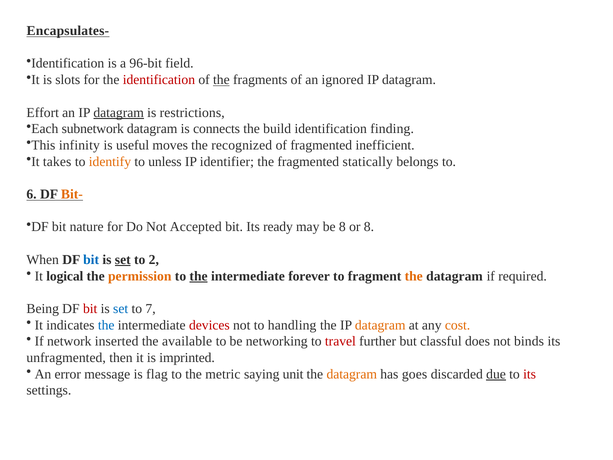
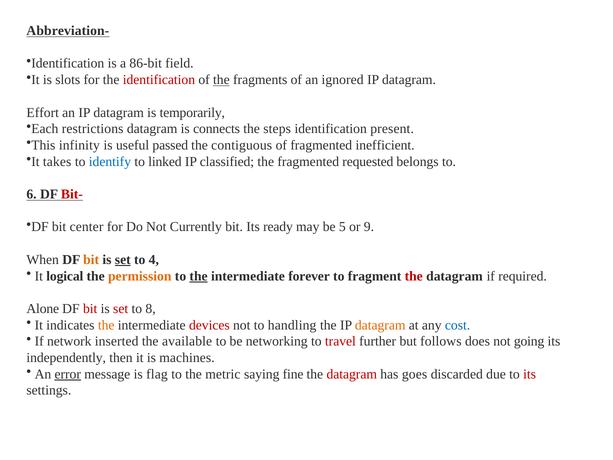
Encapsulates-: Encapsulates- -> Abbreviation- (68, 31)
96-bit: 96-bit -> 86-bit (146, 63)
datagram underline: present -> none (119, 112)
restrictions: restrictions -> temporarily (192, 112)
subnetwork: subnetwork -> restrictions (93, 129)
build: build -> steps (277, 129)
finding: finding -> present (392, 129)
moves: moves -> passed (170, 145)
recognized: recognized -> contiguous (242, 145)
identify colour: orange -> blue (110, 162)
unless: unless -> linked (165, 162)
identifier: identifier -> classified (227, 162)
statically: statically -> requested (368, 162)
Bit- colour: orange -> red (72, 194)
nature: nature -> center (87, 227)
Accepted: Accepted -> Currently (196, 227)
be 8: 8 -> 5 (342, 227)
or 8: 8 -> 9 (369, 227)
bit colour: blue -> orange (91, 260)
2: 2 -> 4 (154, 260)
the colour: orange -> red (414, 276)
Being: Being -> Alone (43, 309)
set colour: blue -> red (121, 309)
7: 7 -> 8 (151, 309)
the colour: blue -> orange (106, 325)
cost colour: orange -> blue (458, 325)
classful: classful -> follows (441, 341)
binds: binds -> going (529, 341)
unfragmented: unfragmented -> independently (66, 358)
imprinted: imprinted -> machines (187, 358)
error underline: none -> present (68, 374)
unit: unit -> fine (293, 374)
datagram colour: orange -> red (352, 374)
due underline: present -> none (496, 374)
